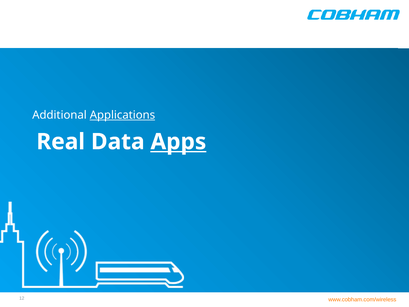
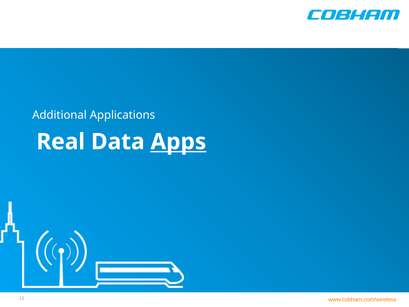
Applications underline: present -> none (122, 115)
